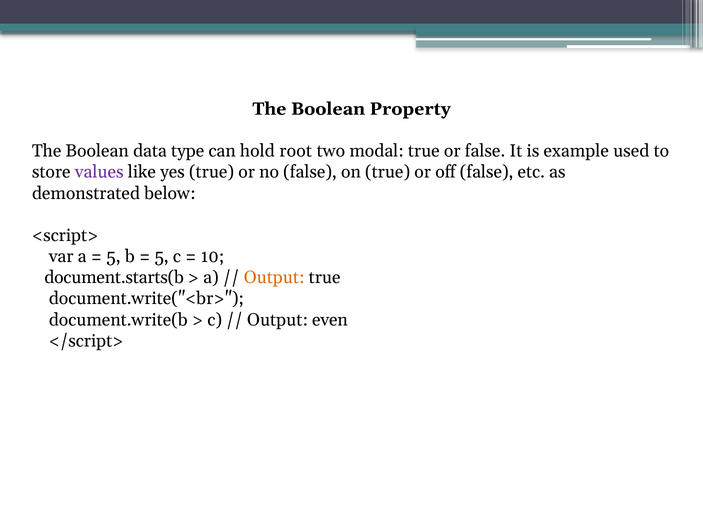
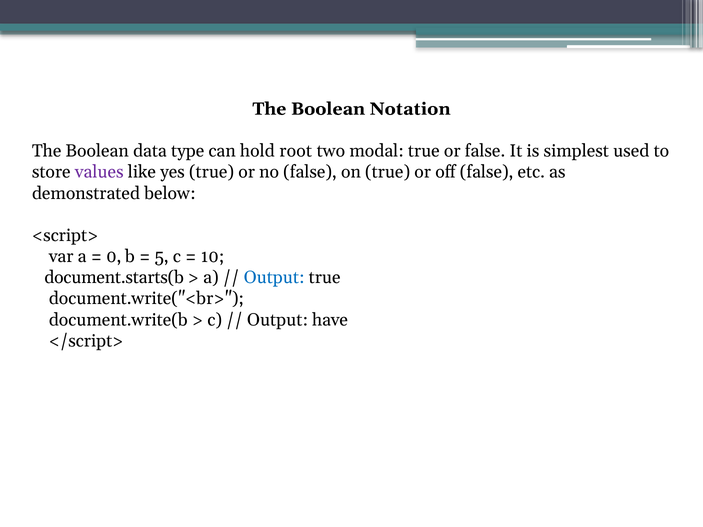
Property: Property -> Notation (410, 109)
example: example -> simplest (576, 151)
5: 5 -> 0 (114, 257)
Output colour: orange -> blue (274, 278)
even: even -> have (330, 320)
